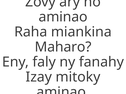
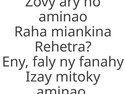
Maharo: Maharo -> Rehetra (63, 47)
